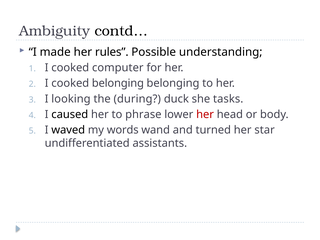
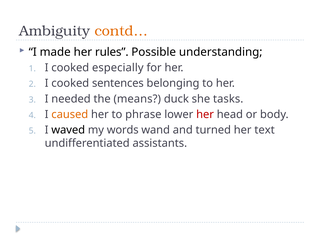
contd… colour: black -> orange (121, 31)
computer: computer -> especially (118, 68)
cooked belonging: belonging -> sentences (118, 83)
looking: looking -> needed (71, 99)
during: during -> means (137, 99)
caused colour: black -> orange (70, 114)
star: star -> text (265, 130)
